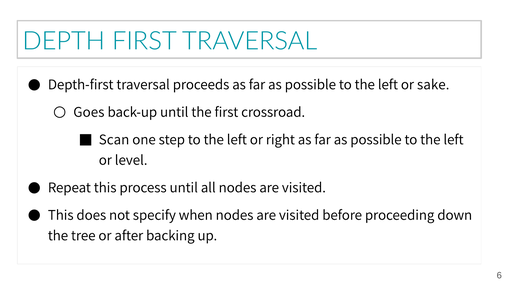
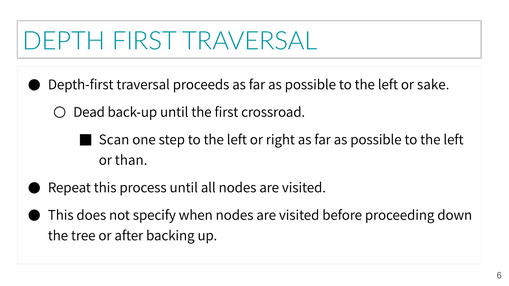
Goes: Goes -> Dead (89, 112)
level: level -> than (131, 160)
